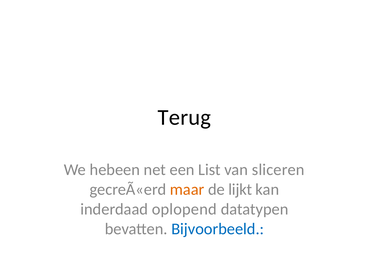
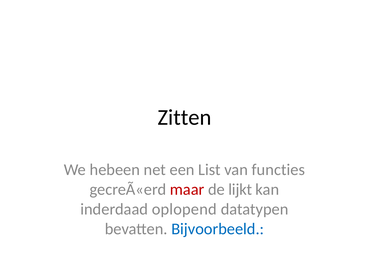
Terug: Terug -> Zitten (184, 117)
sliceren: sliceren -> functies (278, 170)
maar colour: orange -> red (187, 189)
